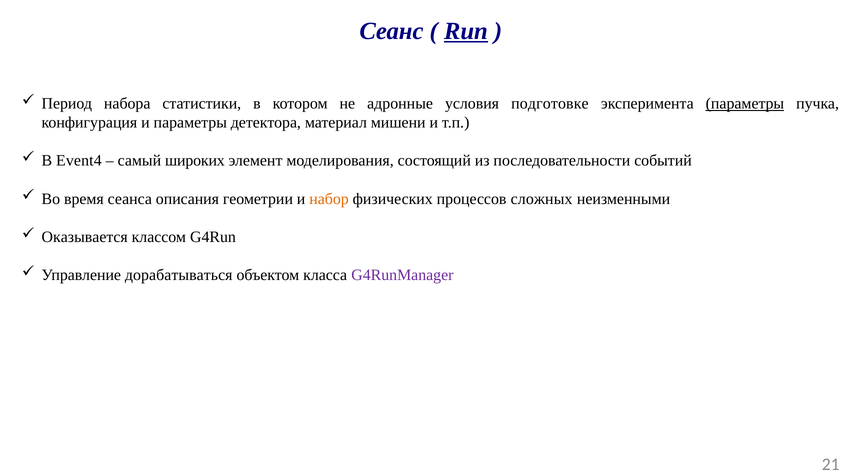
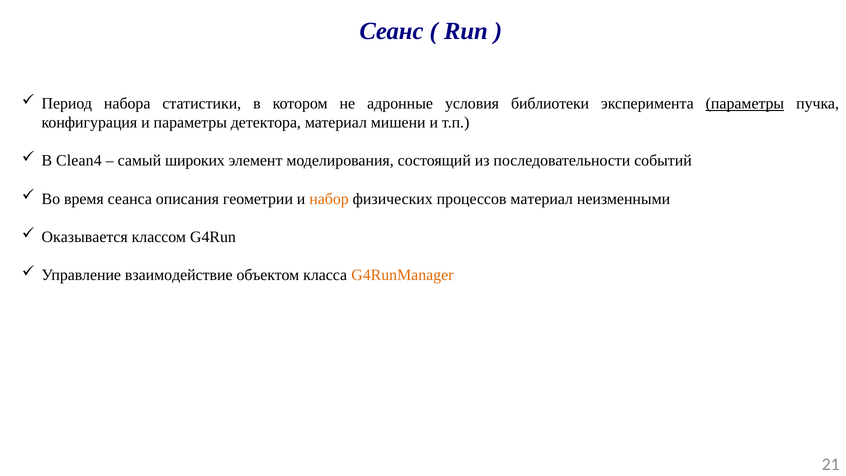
Run underline: present -> none (466, 31)
подготовке: подготовке -> библиотеки (550, 104)
Event4: Event4 -> Clean4 (79, 161)
процессов сложных: сложных -> материал (542, 199)
дорабатываться: дорабатываться -> взаимодействие (179, 275)
G4RunManager colour: purple -> orange (402, 275)
